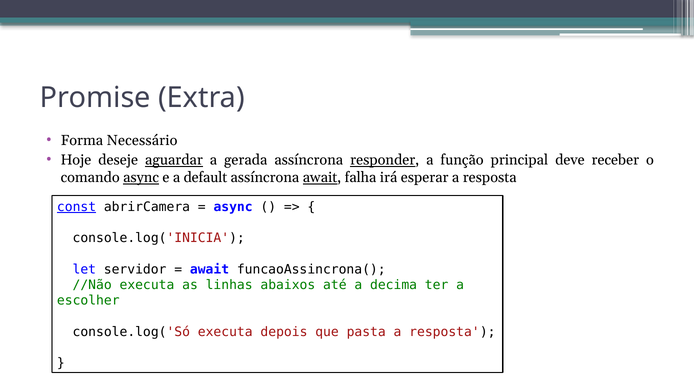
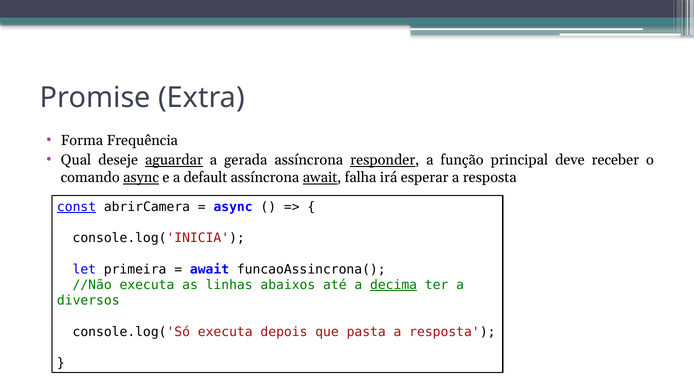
Necessário: Necessário -> Frequência (142, 140)
Hoje: Hoje -> Qual (76, 160)
servidor: servidor -> primeira (135, 269)
decima underline: none -> present (394, 285)
escolher: escolher -> diversos (88, 300)
